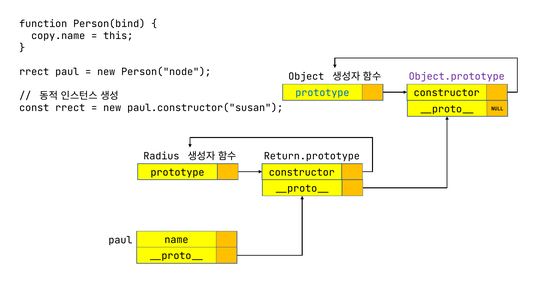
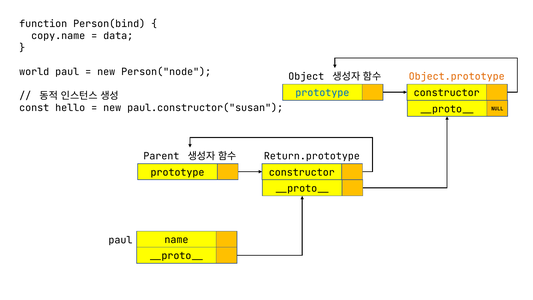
this: this -> data (118, 36)
rrect: rrect -> world (34, 72)
Object.prototype colour: purple -> orange (457, 77)
const rrect: rrect -> hello (70, 108)
Radius: Radius -> Parent (161, 156)
